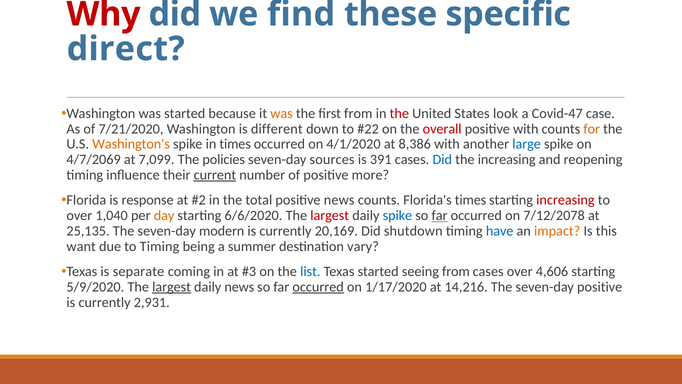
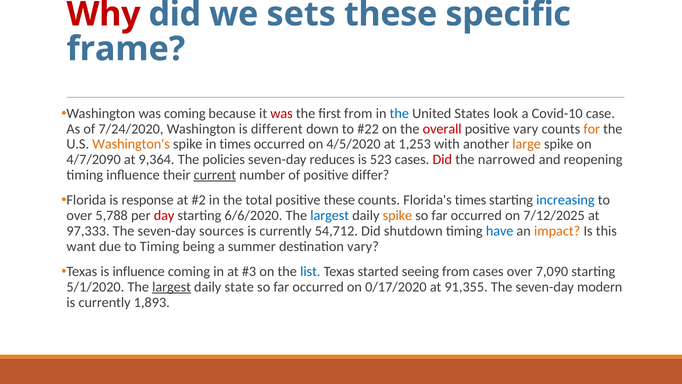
find: find -> sets (301, 14)
direct: direct -> frame (126, 49)
was started: started -> coming (185, 113)
was colour: orange -> red (282, 113)
the colour: red -> blue (399, 113)
Covid-47: Covid-47 -> Covid-10 (557, 113)
7/21/2020: 7/21/2020 -> 7/24/2020 (131, 129)
positive with: with -> vary (526, 129)
4/1/2020: 4/1/2020 -> 4/5/2020 (354, 144)
8,386: 8,386 -> 1,253 (415, 144)
large colour: blue -> orange (527, 144)
4/7/2069: 4/7/2069 -> 4/7/2090 (94, 159)
7,099: 7,099 -> 9,364 (157, 159)
sources: sources -> reduces (332, 159)
391: 391 -> 523 (381, 159)
Did colour: blue -> red (442, 159)
the increasing: increasing -> narrowed (507, 159)
more: more -> differ (370, 175)
positive news: news -> these (339, 200)
increasing colour: red -> blue (565, 200)
1,040: 1,040 -> 5,788 (112, 215)
day colour: orange -> red (164, 215)
largest colour: red -> blue (330, 215)
spike colour: blue -> orange (397, 215)
far underline: present -> none (440, 215)
7/12/2078: 7/12/2078 -> 7/12/2025 (554, 215)
25,135: 25,135 -> 97,333 (88, 231)
modern: modern -> sources (222, 231)
20,169: 20,169 -> 54,712 (336, 231)
is separate: separate -> influence (139, 271)
4,606: 4,606 -> 7,090 (552, 271)
5/9/2020: 5/9/2020 -> 5/1/2020 (95, 287)
daily news: news -> state (239, 287)
occurred underline: present -> none (318, 287)
1/17/2020: 1/17/2020 -> 0/17/2020 (396, 287)
14,216: 14,216 -> 91,355 (466, 287)
seven-day positive: positive -> modern (600, 287)
2,931: 2,931 -> 1,893 (152, 302)
